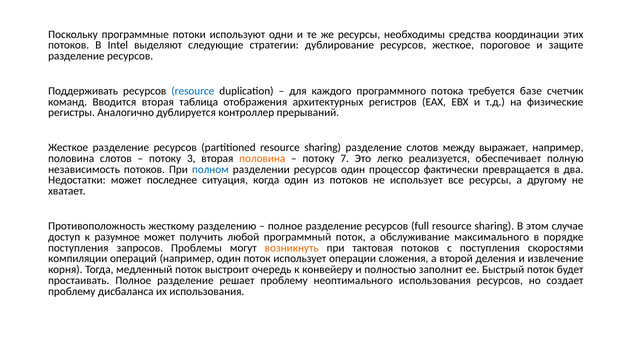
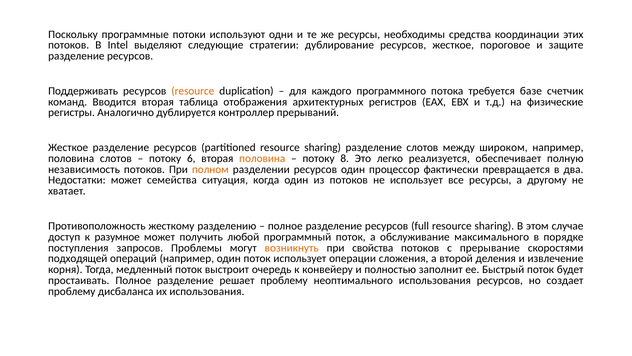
resource colour: blue -> orange (193, 91)
выражает: выражает -> широком (504, 147)
3: 3 -> 6 (191, 158)
7: 7 -> 8 (345, 158)
полном colour: blue -> orange (210, 169)
последнее: последнее -> семейства (172, 180)
тактовая: тактовая -> свойства (373, 247)
с поступления: поступления -> прерывание (490, 247)
компиляции: компиляции -> подходящей (78, 258)
